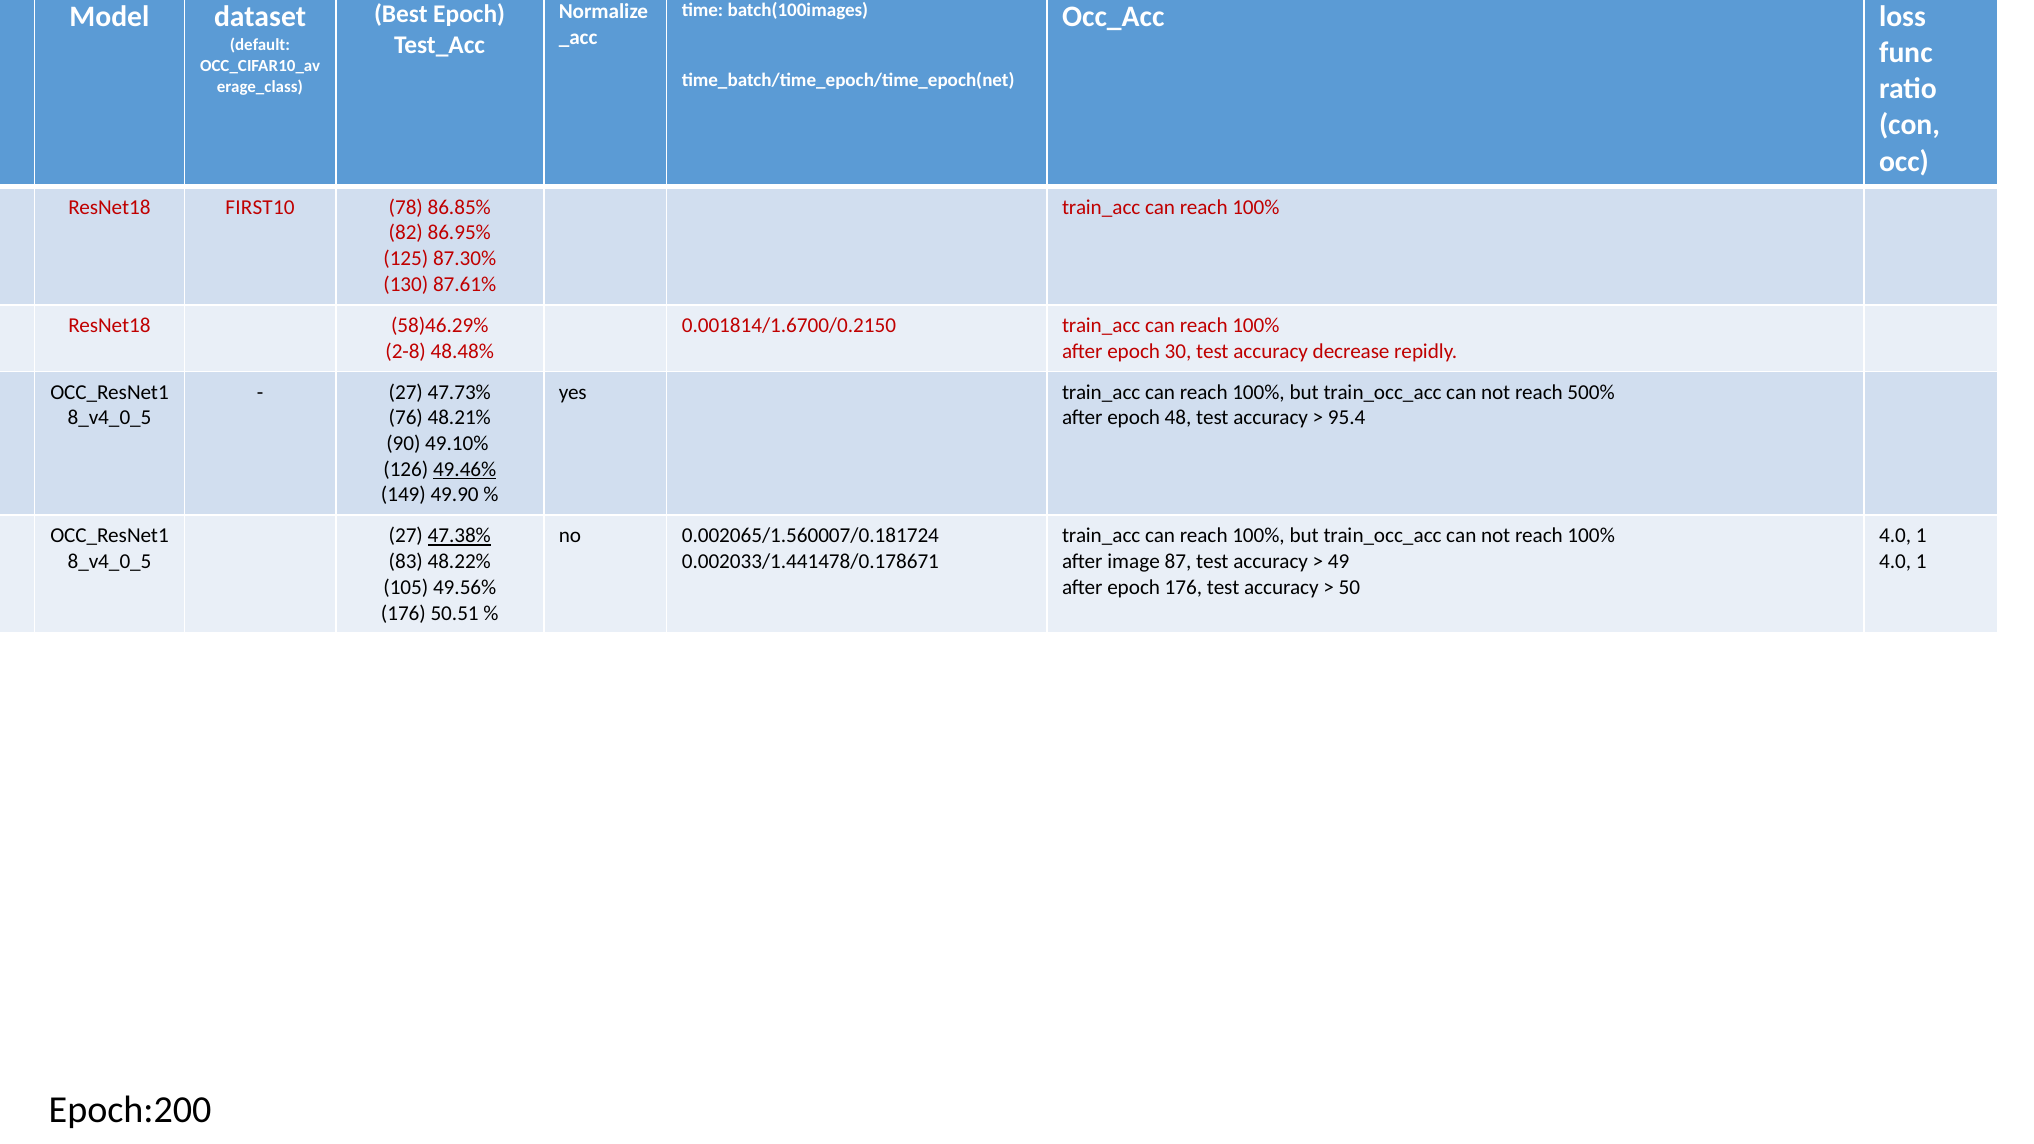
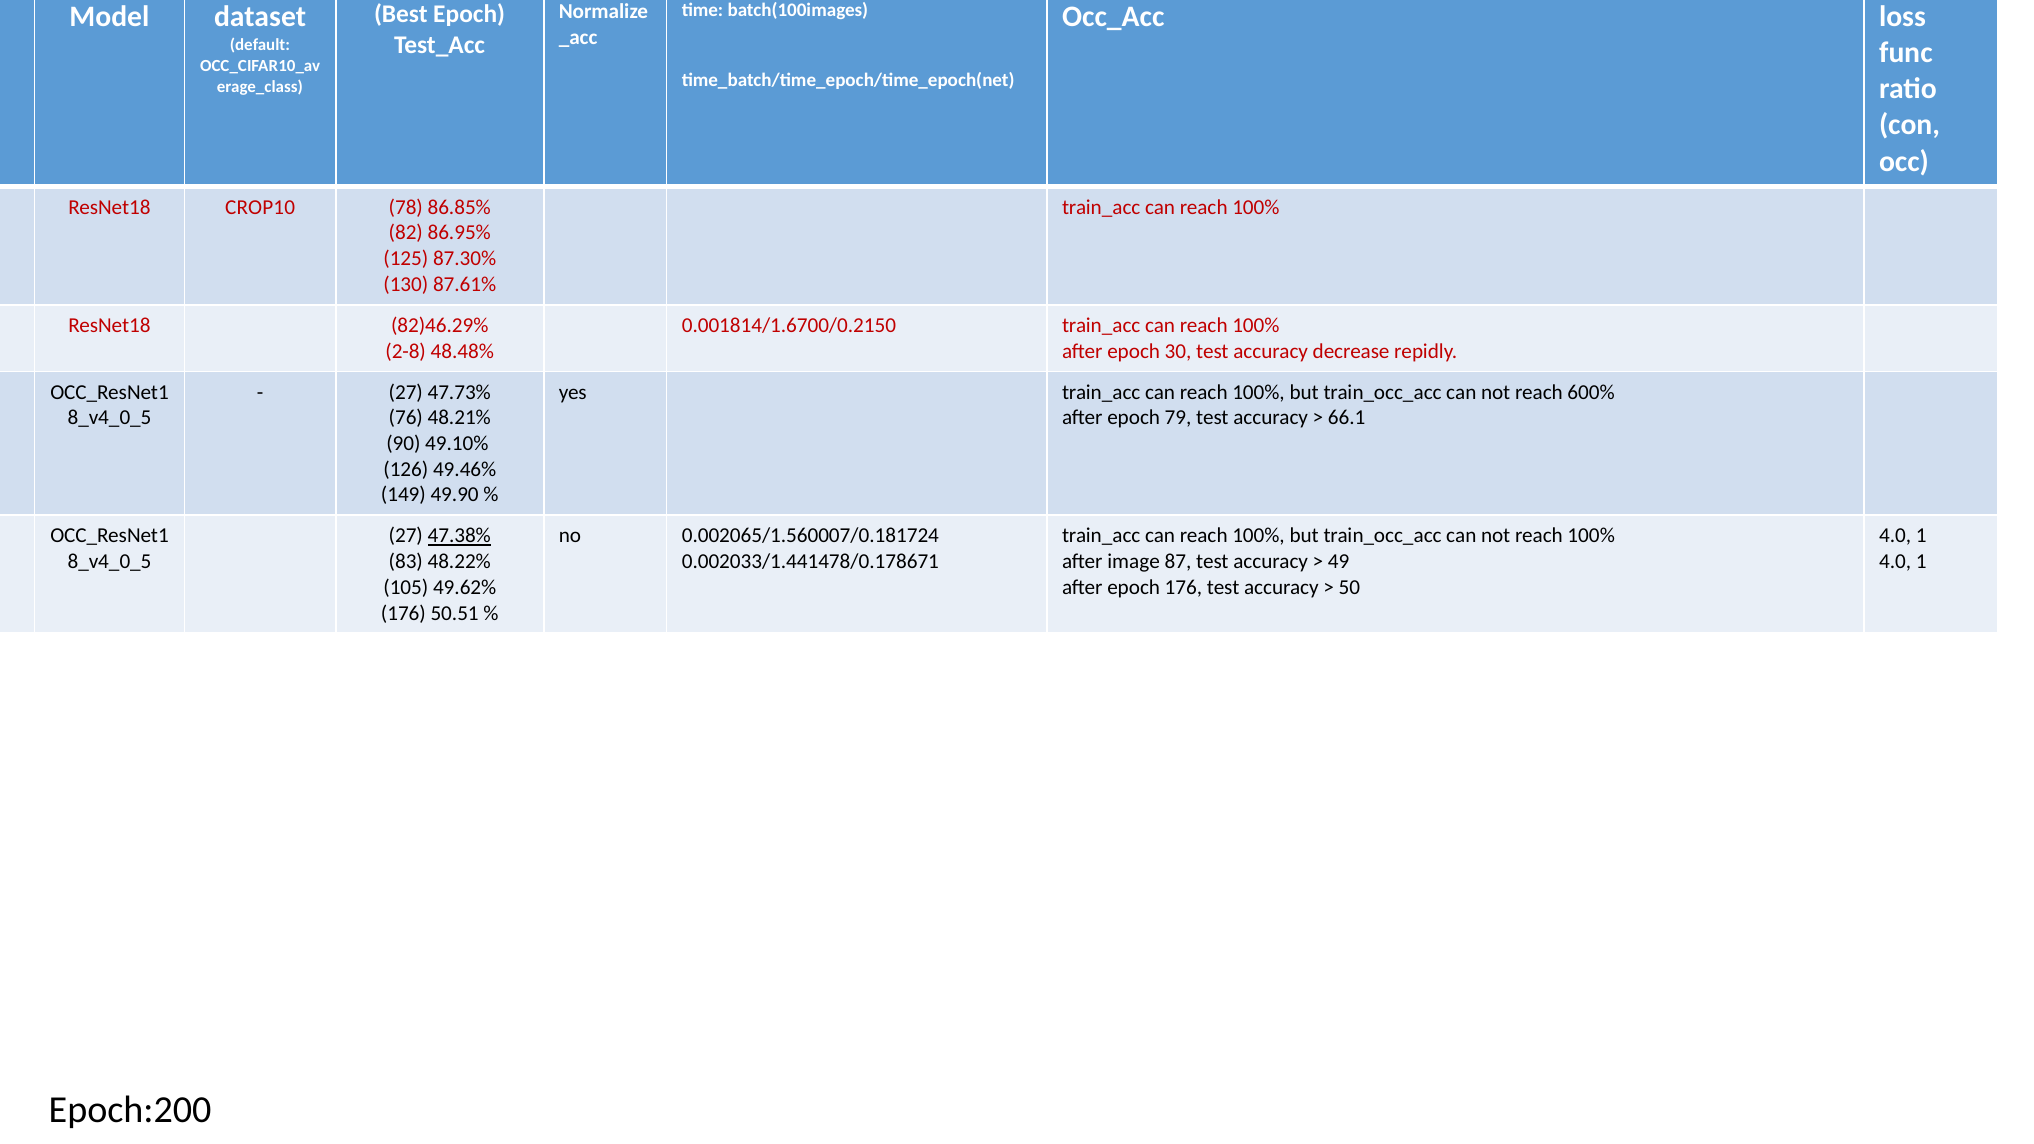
FIRST10: FIRST10 -> CROP10 (260, 207)
58)46.29%: 58)46.29% -> 82)46.29% (440, 325)
500%: 500% -> 600% (1591, 392)
48: 48 -> 79 (1178, 418)
95.4: 95.4 -> 66.1 (1347, 418)
49.46% underline: present -> none (465, 469)
49.56%: 49.56% -> 49.62% (465, 587)
